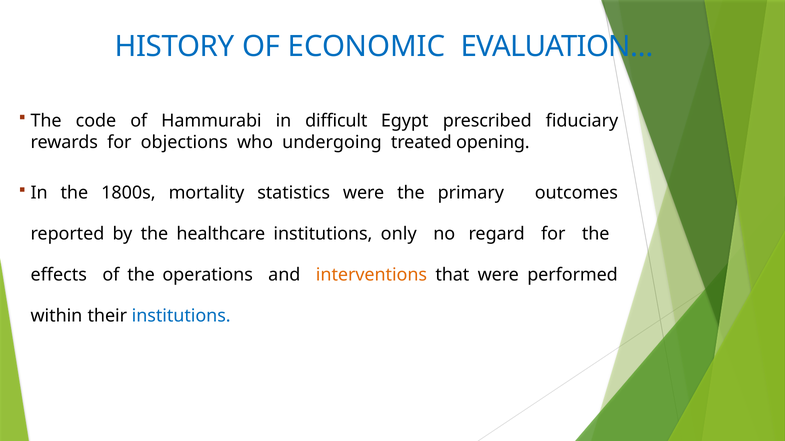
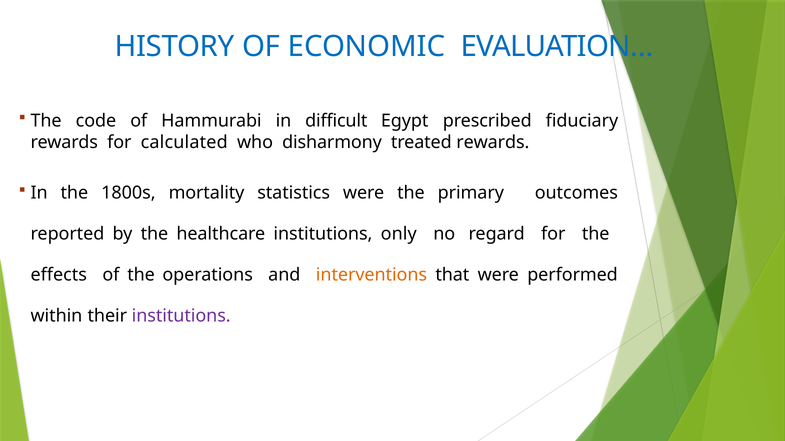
objections: objections -> calculated (184, 142)
undergoing: undergoing -> disharmony (332, 142)
treated opening: opening -> rewards (493, 142)
institutions colour: blue -> purple (181, 316)
